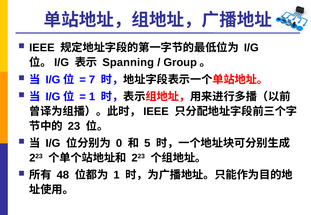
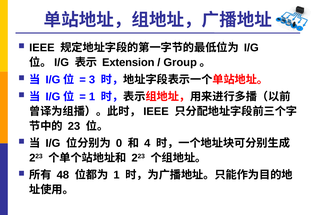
Spanning: Spanning -> Extension (128, 63)
7: 7 -> 3 (92, 80)
5: 5 -> 4 (147, 143)
